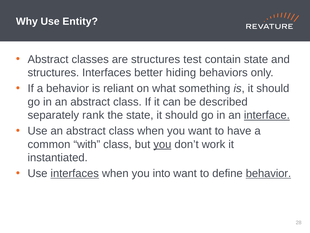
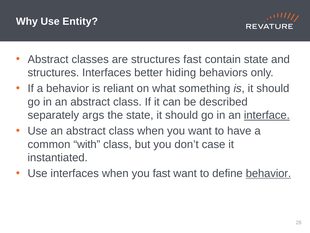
structures test: test -> fast (192, 59)
rank: rank -> args (93, 115)
you underline: present -> none (162, 144)
work: work -> case (214, 144)
interfaces underline: present -> none (75, 173)
you into: into -> fast (162, 173)
